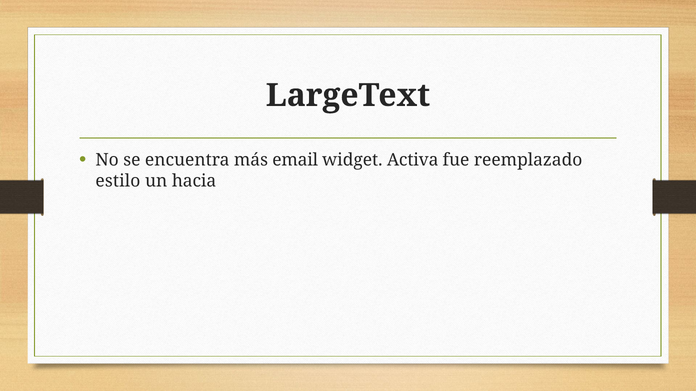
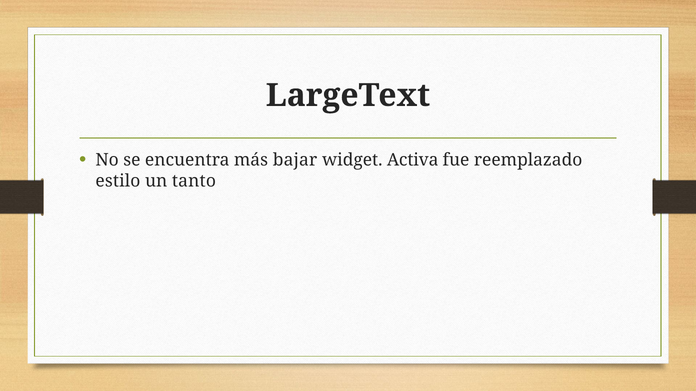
email: email -> bajar (295, 160)
hacia: hacia -> tanto (194, 181)
